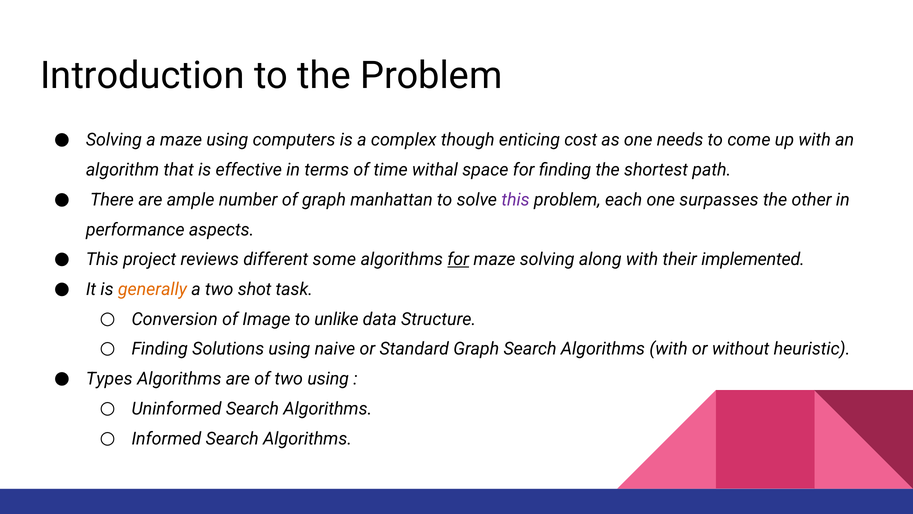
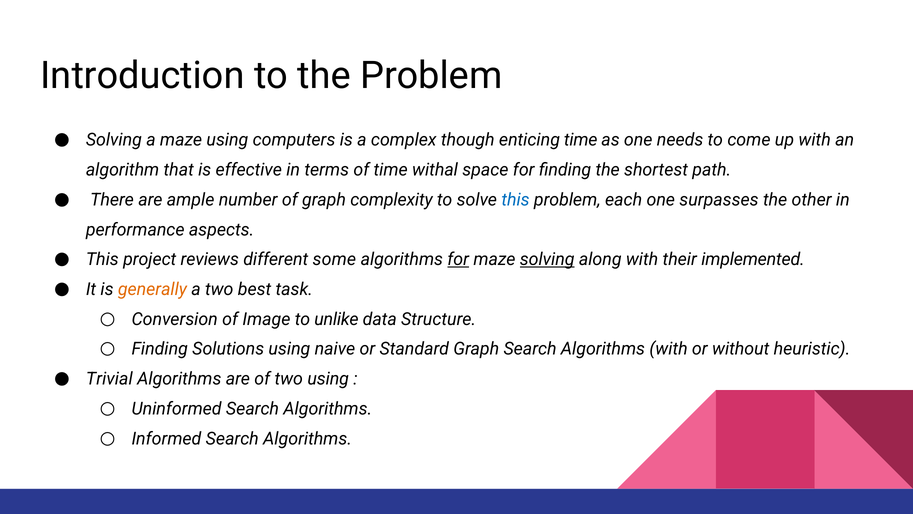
enticing cost: cost -> time (581, 140)
manhattan: manhattan -> complexity (391, 200)
this colour: purple -> blue (515, 200)
solving underline: none -> present (547, 259)
shot: shot -> best (255, 289)
Types: Types -> Trivial (109, 379)
